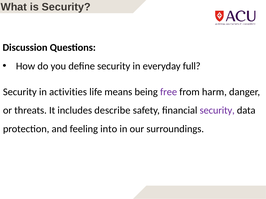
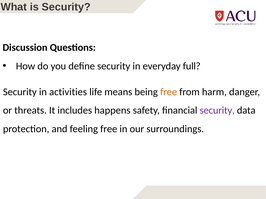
free colour: purple -> orange (169, 92)
describe: describe -> happens (112, 111)
feeling into: into -> free (109, 129)
